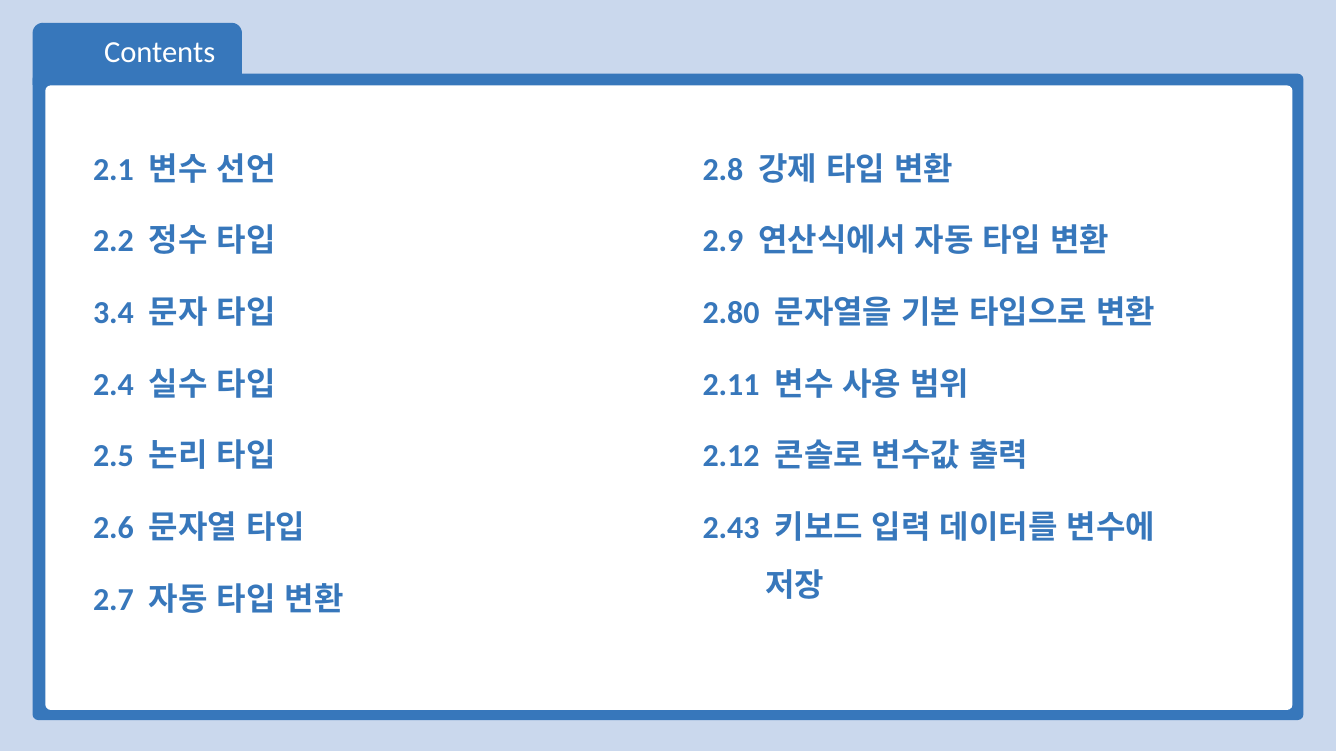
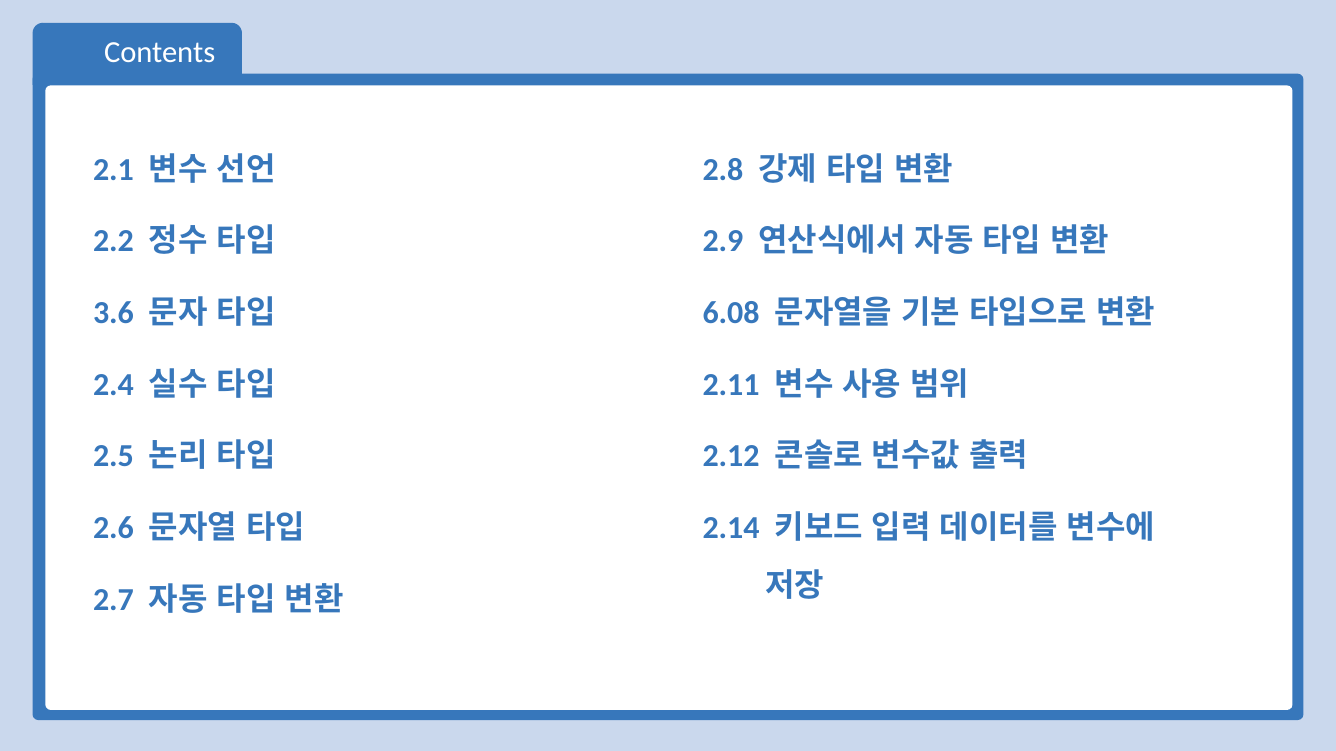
3.4: 3.4 -> 3.6 (113, 313)
2.80: 2.80 -> 6.08 (731, 313)
2.43: 2.43 -> 2.14 (731, 528)
